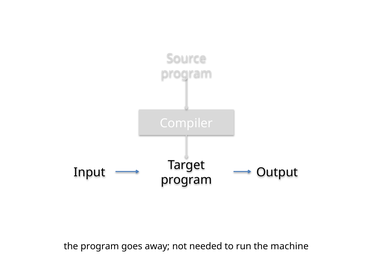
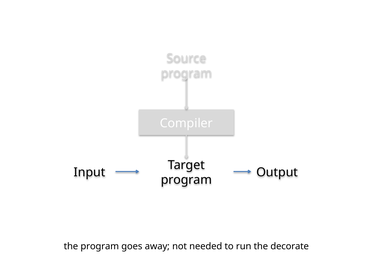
machine: machine -> decorate (290, 246)
